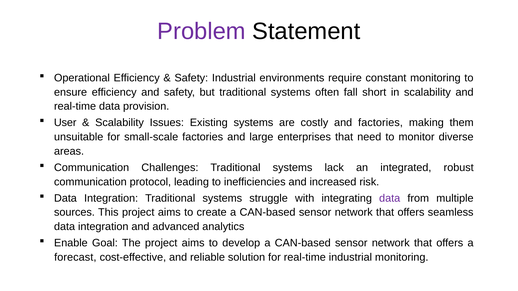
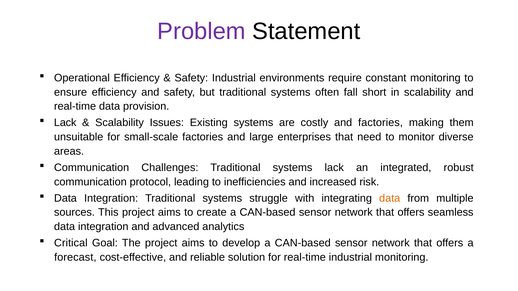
User: User -> Lack (65, 123)
data colour: purple -> orange (390, 198)
Enable: Enable -> Critical (71, 243)
